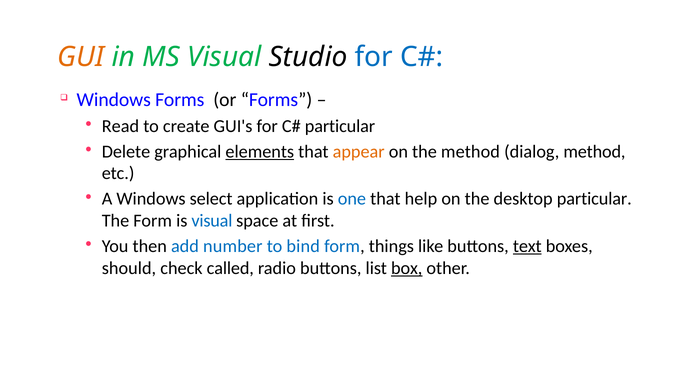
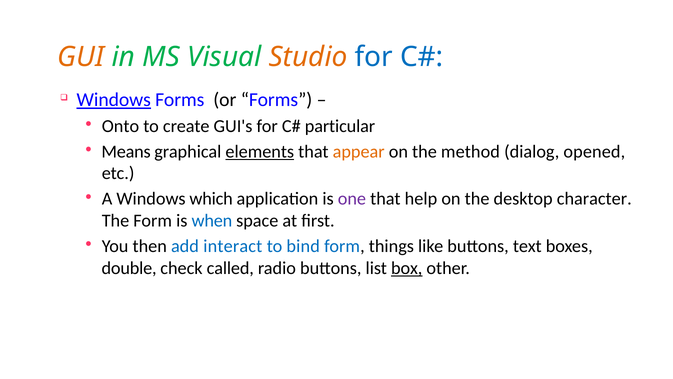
Studio colour: black -> orange (308, 57)
Windows underline: none -> present (114, 100)
Read: Read -> Onto (120, 126)
Delete: Delete -> Means (126, 151)
dialog method: method -> opened (594, 151)
select: select -> which (211, 199)
one colour: blue -> purple (352, 199)
desktop particular: particular -> character (594, 199)
is visual: visual -> when (212, 220)
number: number -> interact (233, 246)
text underline: present -> none (527, 246)
should: should -> double (129, 268)
